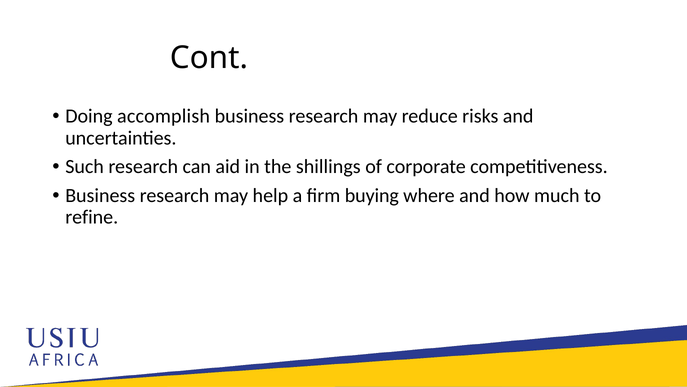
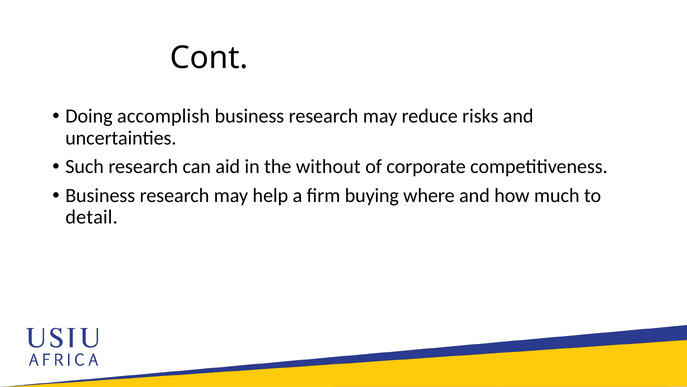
shillings: shillings -> without (328, 167)
refine: refine -> detail (92, 217)
